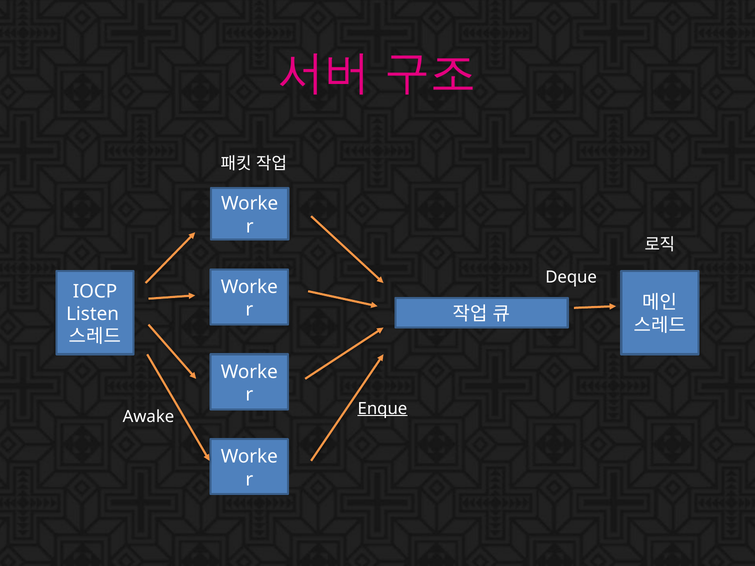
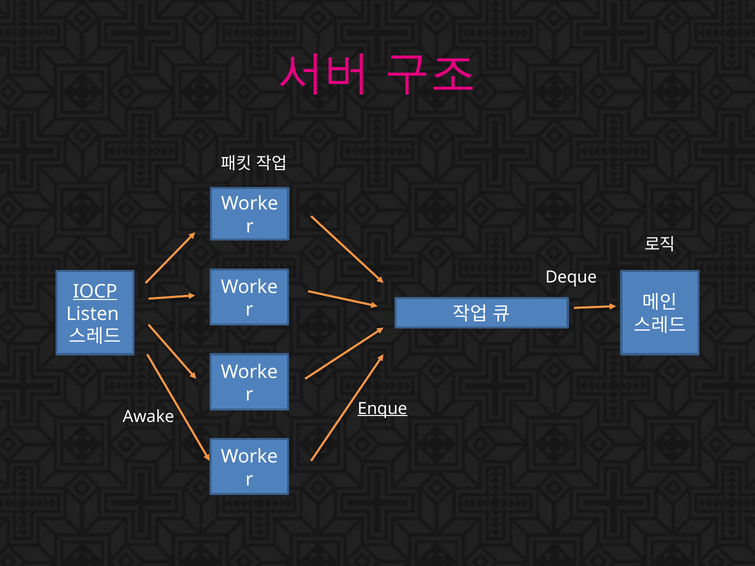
IOCP underline: none -> present (95, 291)
